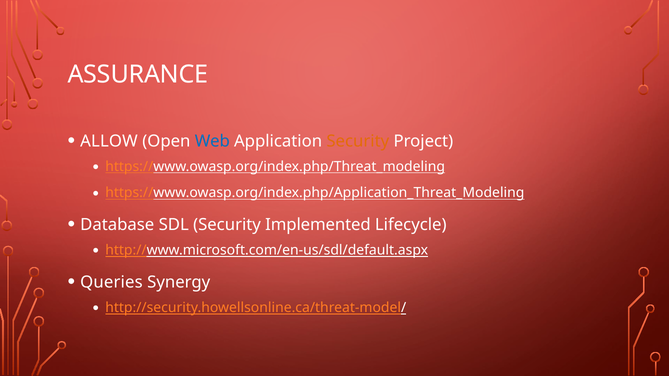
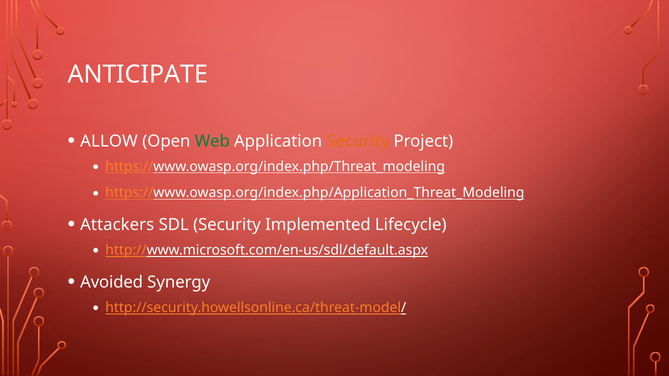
ASSURANCE: ASSURANCE -> ANTICIPATE (138, 74)
Web colour: blue -> green (212, 141)
Database: Database -> Attackers (117, 225)
Queries: Queries -> Avoided (112, 282)
